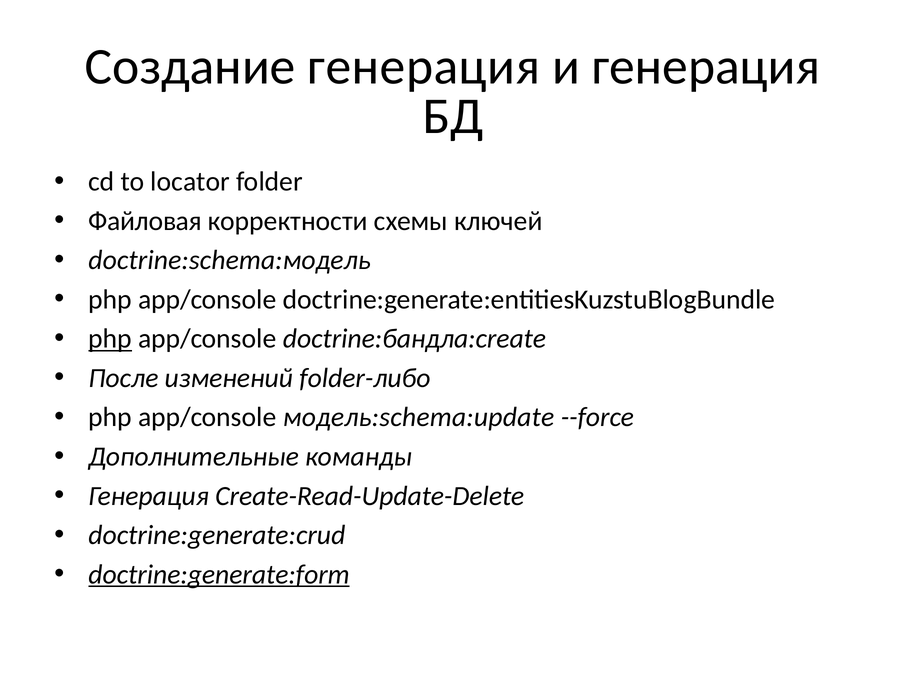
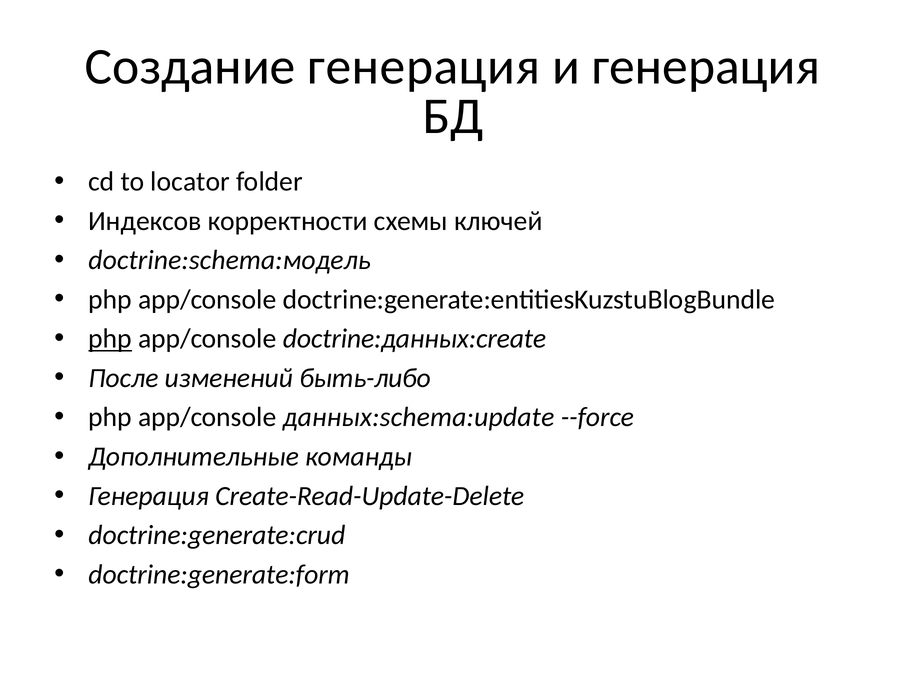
Файловая: Файловая -> Индексов (145, 221)
doctrine:бандла:create: doctrine:бандла:create -> doctrine:данных:create (415, 339)
folder-либо: folder-либо -> быть-либо (365, 378)
модель:schema:update: модель:schema:update -> данных:schema:update (419, 417)
doctrine:generate:form underline: present -> none (219, 574)
